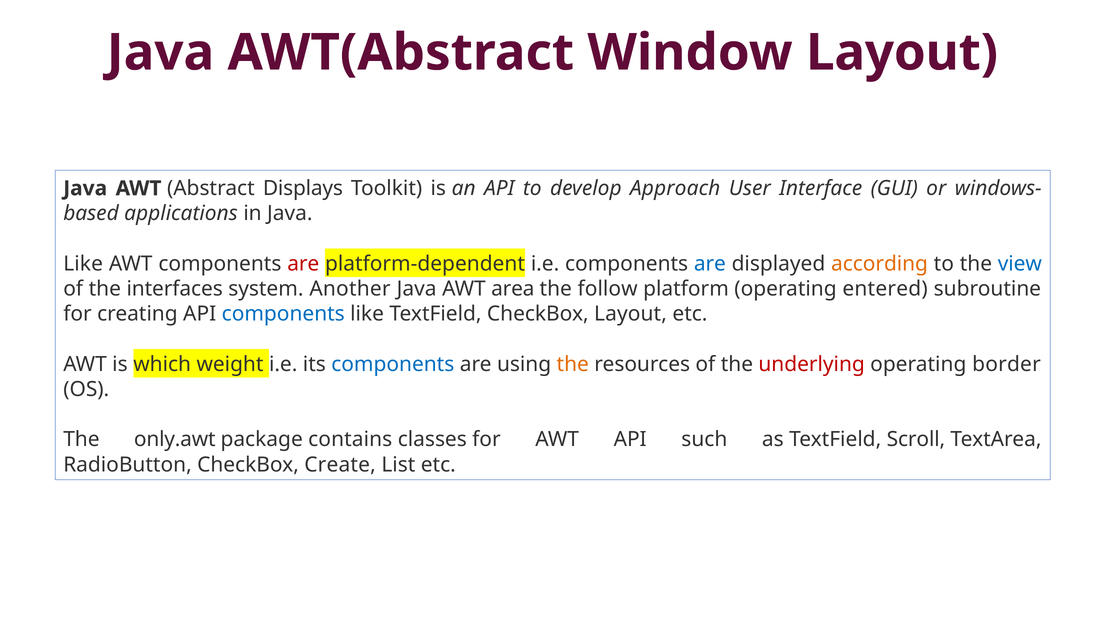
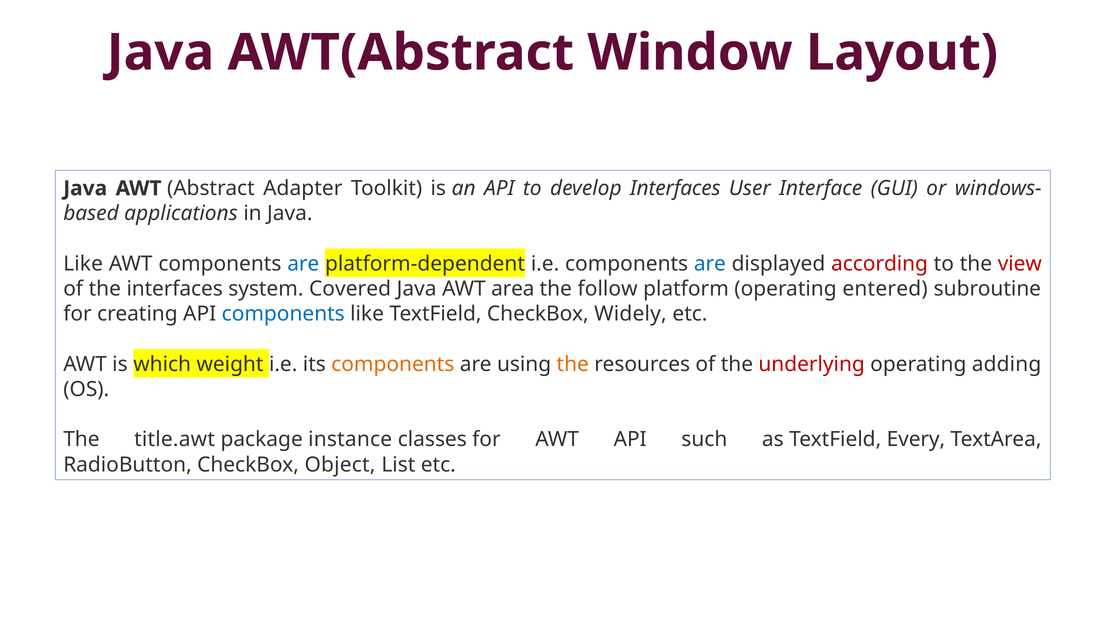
Displays: Displays -> Adapter (303, 188)
develop Approach: Approach -> Interfaces (675, 188)
are colour: red -> blue (303, 264)
according colour: orange -> red (880, 264)
view colour: blue -> red (1020, 264)
Another: Another -> Covered (350, 289)
CheckBox Layout: Layout -> Widely (630, 314)
components colour: blue -> orange (393, 364)
border: border -> adding (1007, 364)
only.awt: only.awt -> title.awt (175, 440)
contains: contains -> instance (350, 440)
Scroll: Scroll -> Every (916, 440)
Create: Create -> Object (340, 465)
